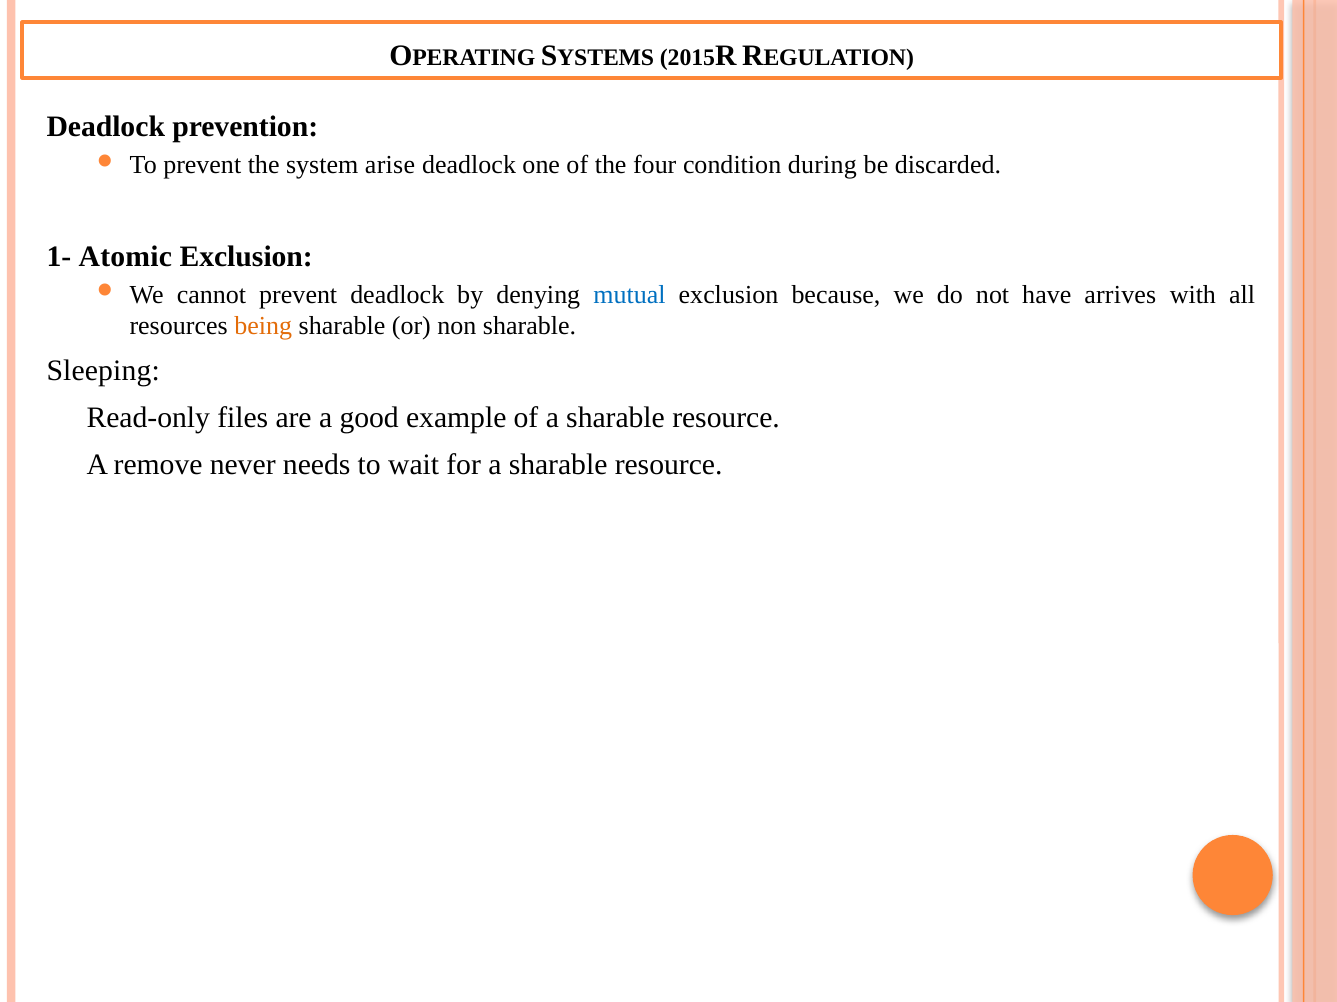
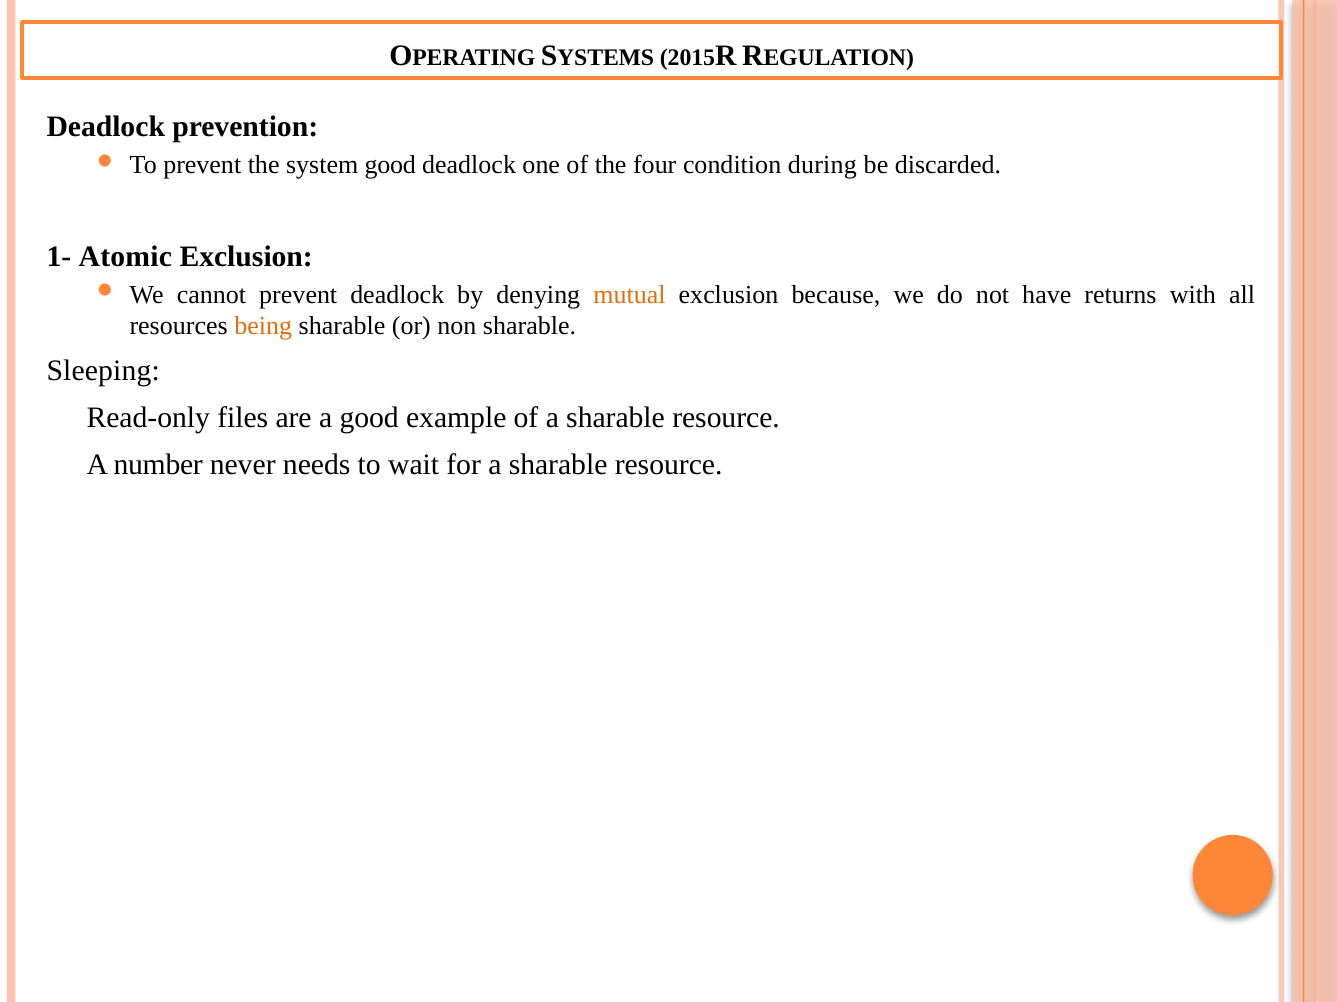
system arise: arise -> good (390, 165)
mutual colour: blue -> orange (629, 295)
arrives: arrives -> returns (1120, 295)
remove: remove -> number (158, 465)
